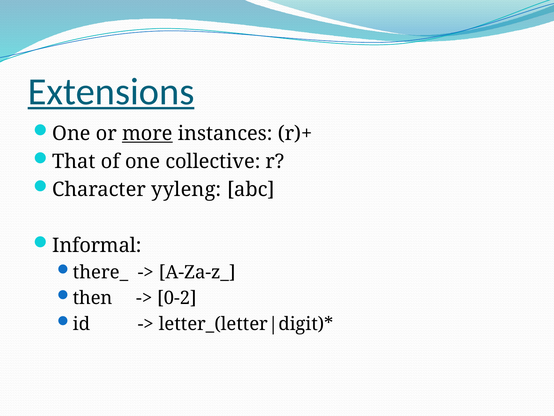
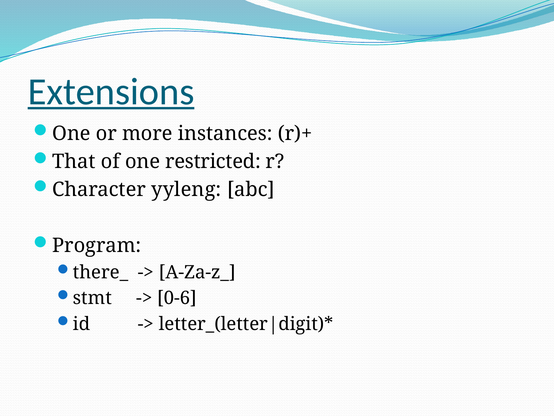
more underline: present -> none (147, 133)
collective: collective -> restricted (213, 161)
Informal: Informal -> Program (97, 245)
then: then -> stmt (92, 298)
0-2: 0-2 -> 0-6 (177, 298)
